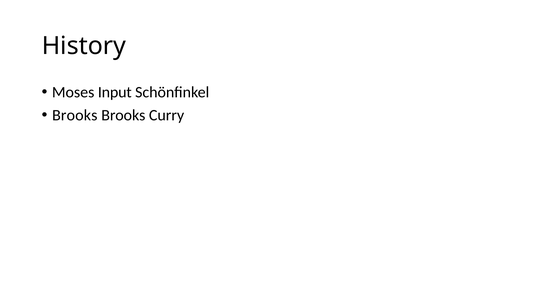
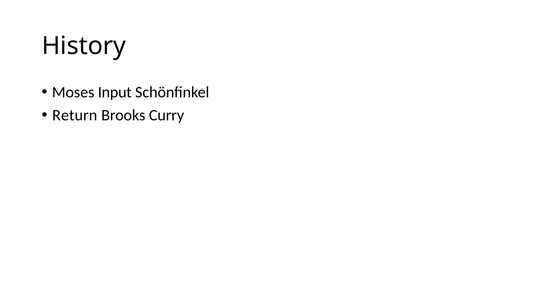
Brooks: Brooks -> Return (75, 115)
